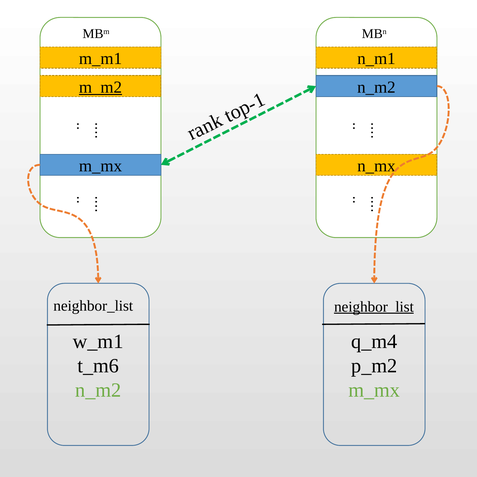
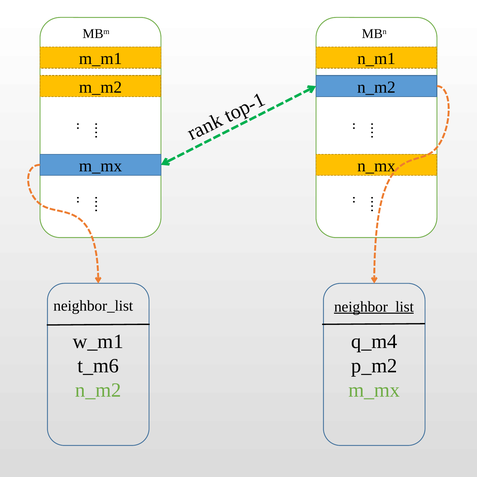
m_m2 underline: present -> none (100, 87)
